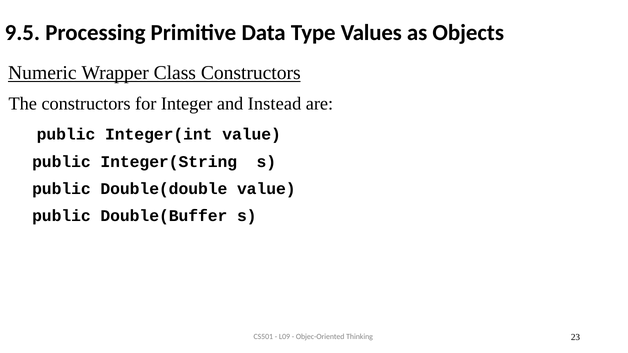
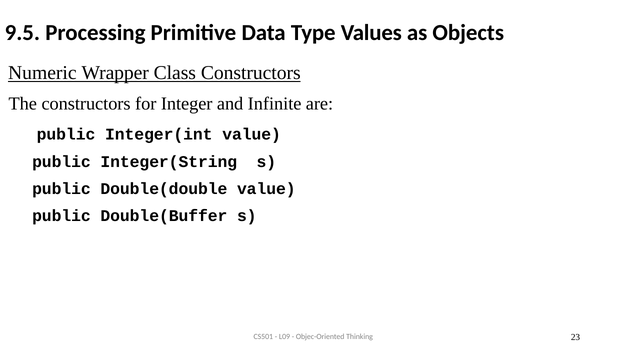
Instead: Instead -> Infinite (275, 104)
